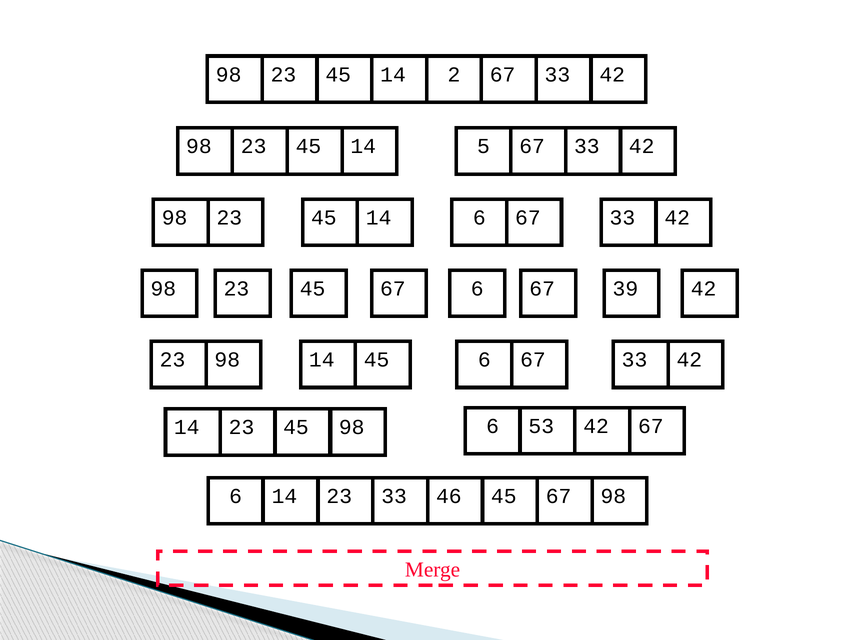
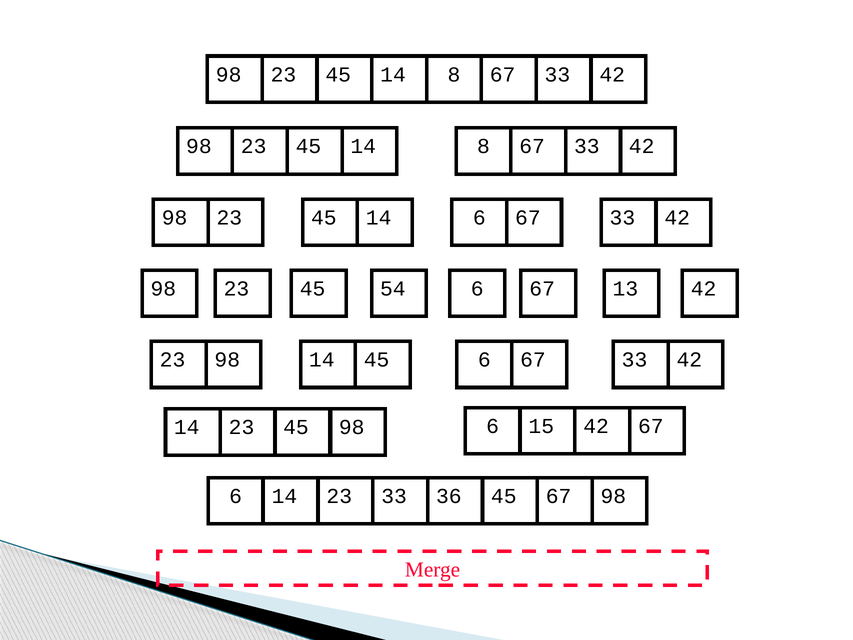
2: 2 -> 8 (454, 74)
5: 5 -> 8 (483, 146)
98 45 67: 67 -> 54 (393, 289)
39: 39 -> 13 (625, 289)
53: 53 -> 15 (541, 426)
46: 46 -> 36 (449, 496)
